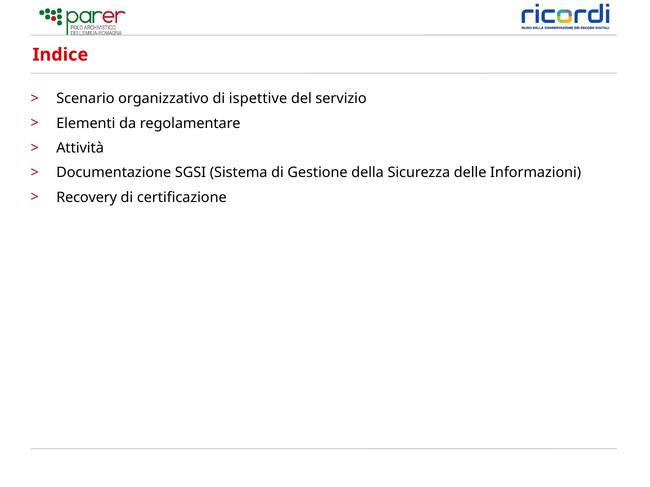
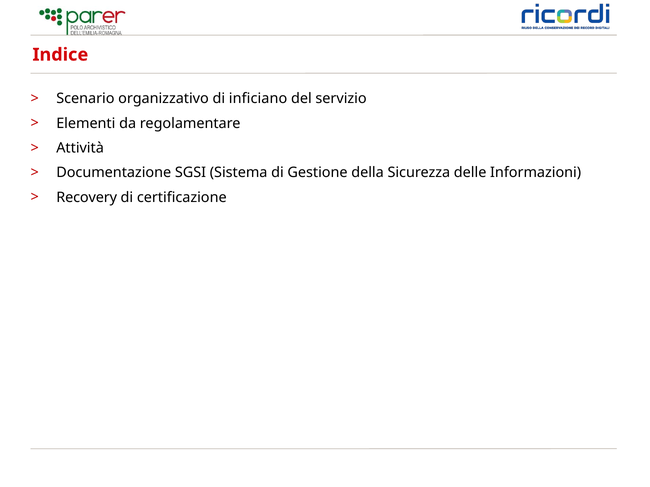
ispettive: ispettive -> inficiano (258, 99)
